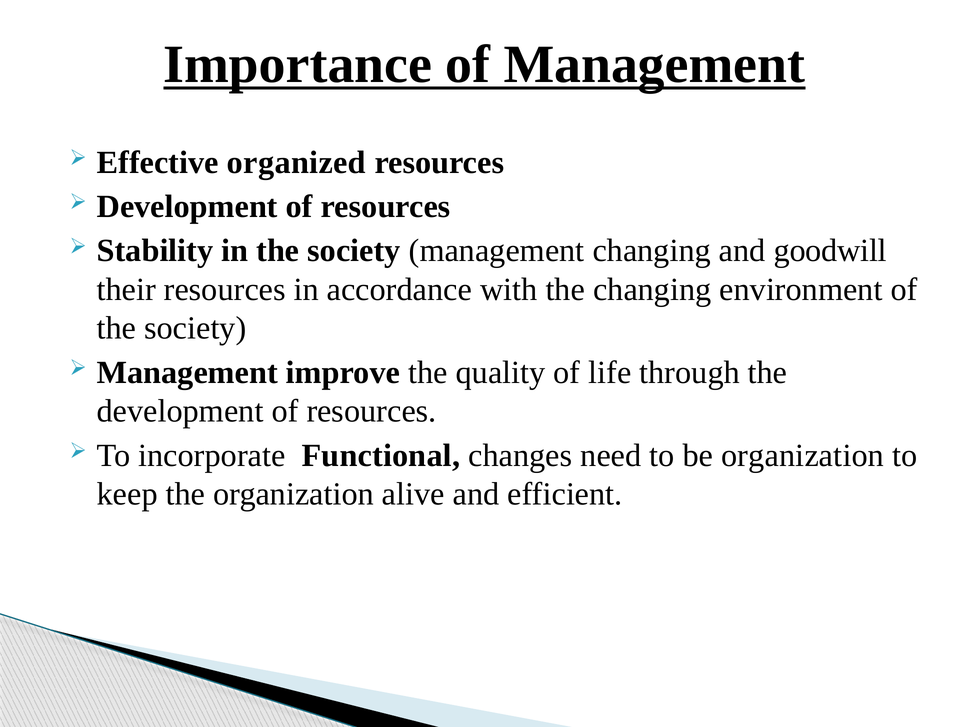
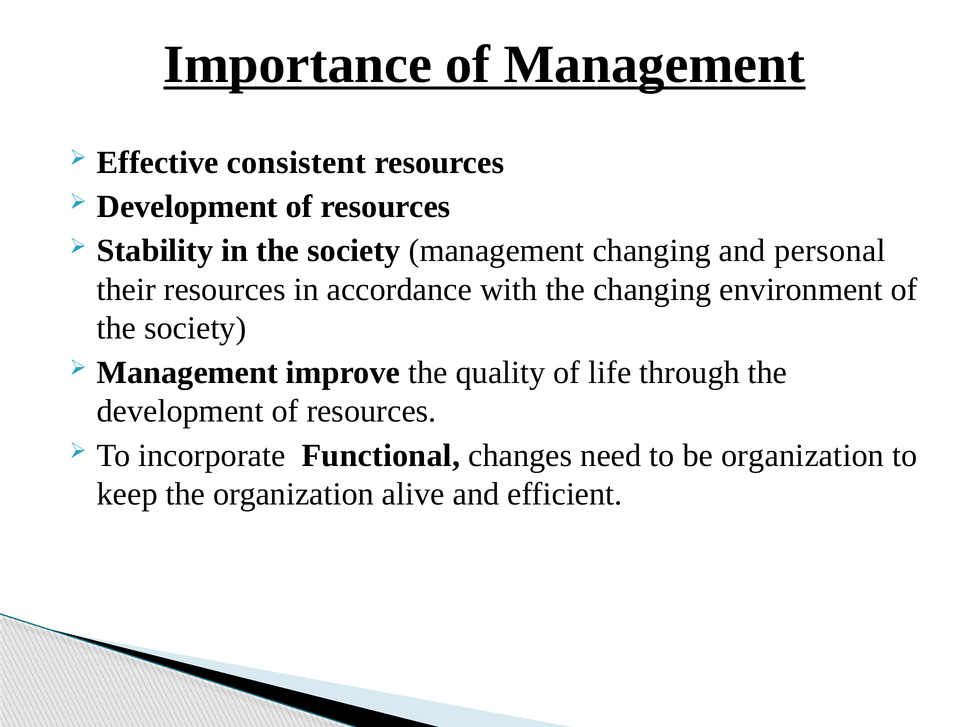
organized: organized -> consistent (296, 162)
goodwill: goodwill -> personal (830, 251)
